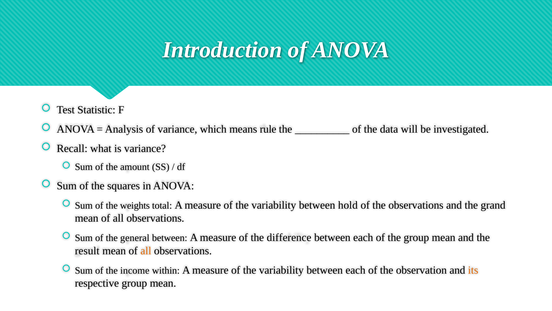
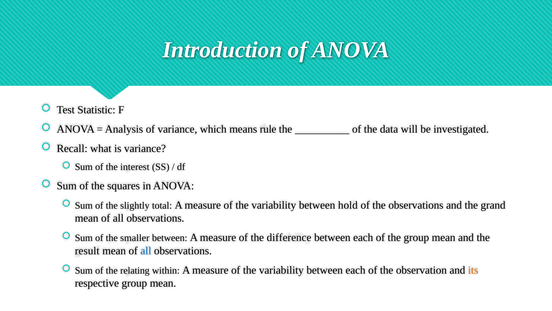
amount: amount -> interest (135, 167)
weights: weights -> slightly (135, 205)
general: general -> smaller (135, 238)
all colour: orange -> blue (146, 250)
income: income -> relating (135, 270)
